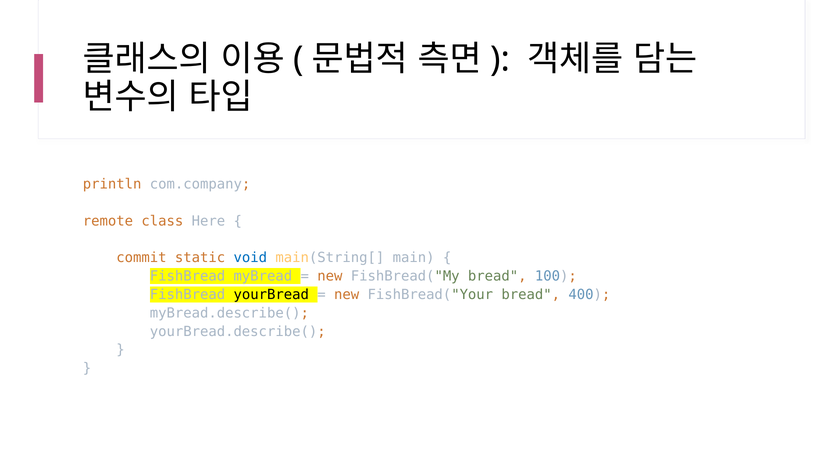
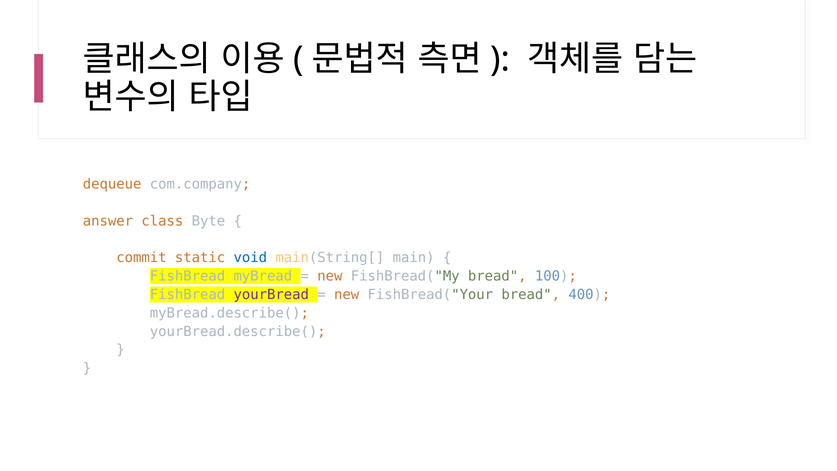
println: println -> dequeue (112, 184)
remote: remote -> answer (108, 221)
Here: Here -> Byte (208, 221)
yourBread colour: black -> purple (271, 295)
